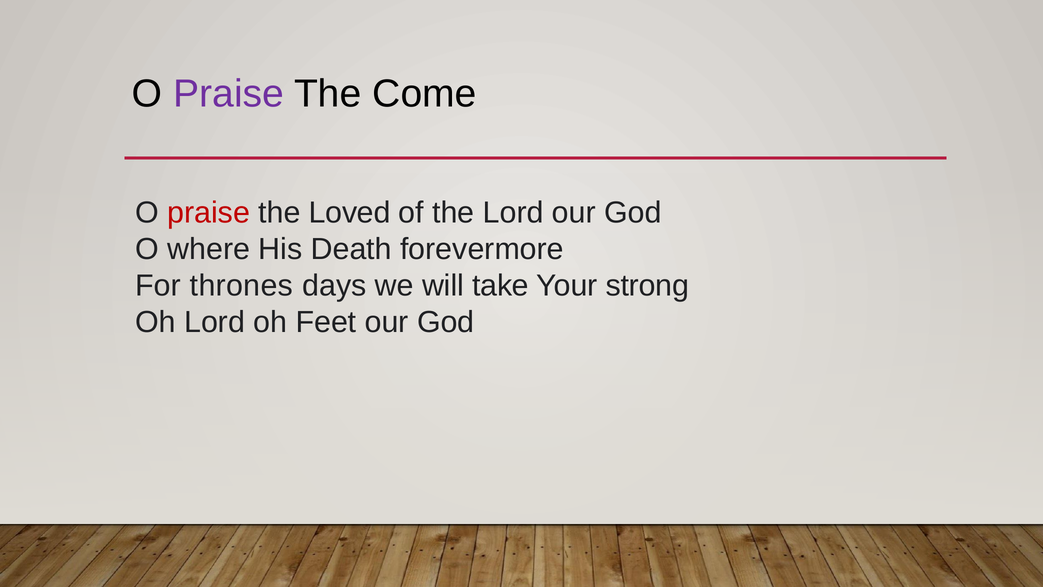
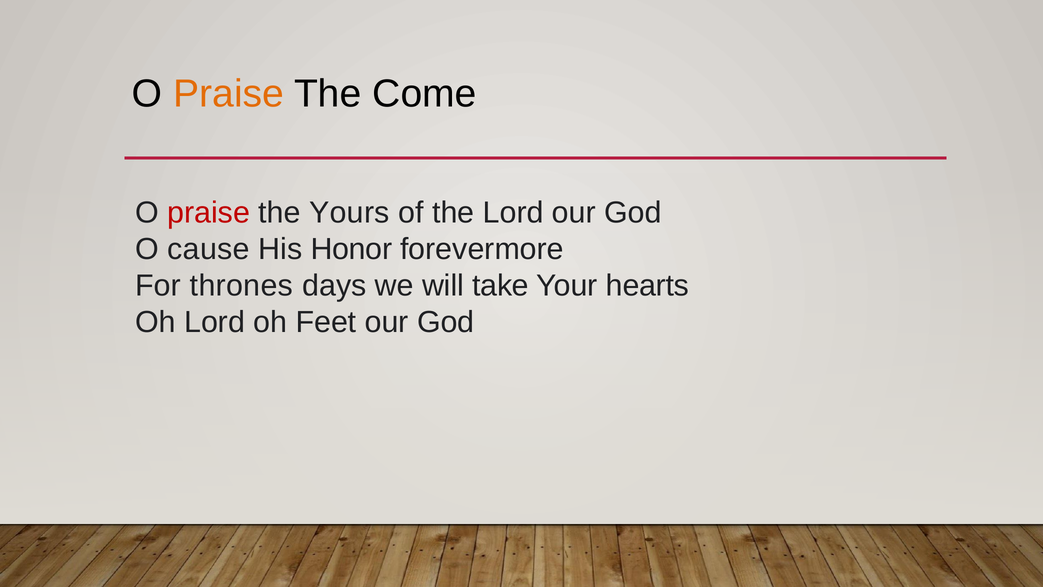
Praise colour: purple -> orange (229, 94)
Loved: Loved -> Yours (349, 212)
where: where -> cause (208, 249)
Death: Death -> Honor (351, 249)
strong: strong -> hearts (647, 285)
